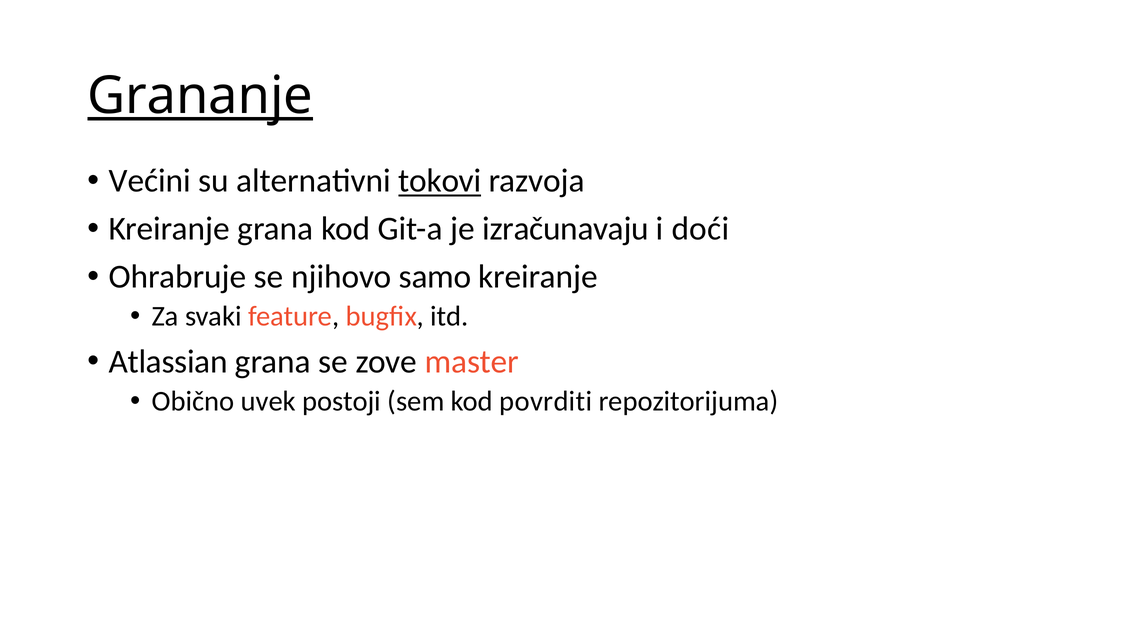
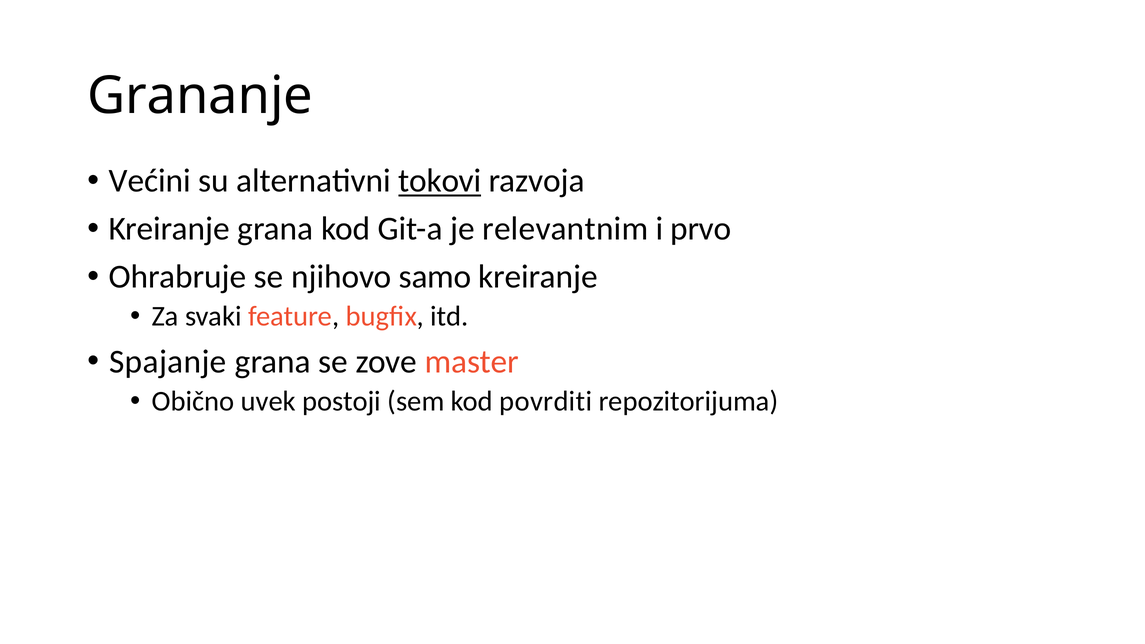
Grananje underline: present -> none (200, 96)
izračunavaju: izračunavaju -> relevantnim (565, 229)
doći: doći -> prvo (701, 229)
Atlassian: Atlassian -> Spajanje (168, 362)
